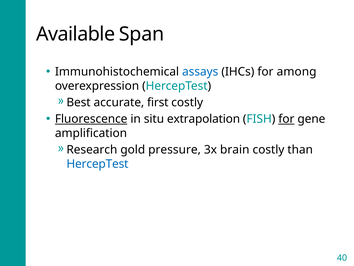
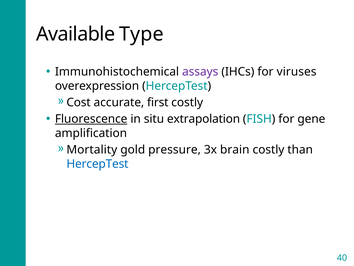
Span: Span -> Type (141, 34)
assays colour: blue -> purple (200, 72)
among: among -> viruses (297, 72)
Best: Best -> Cost (79, 102)
for underline: present -> none (286, 119)
Research: Research -> Mortality (92, 149)
